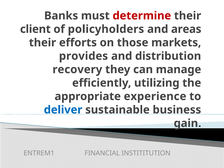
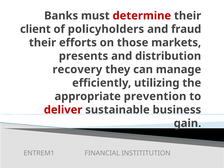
areas: areas -> fraud (186, 29)
provides: provides -> presents (83, 56)
experience: experience -> prevention (155, 96)
deliver colour: blue -> red (63, 110)
